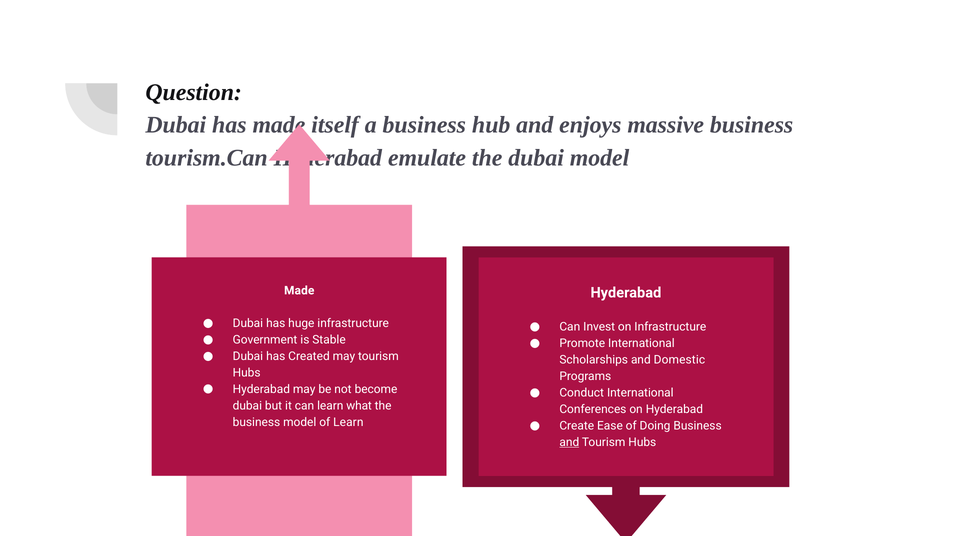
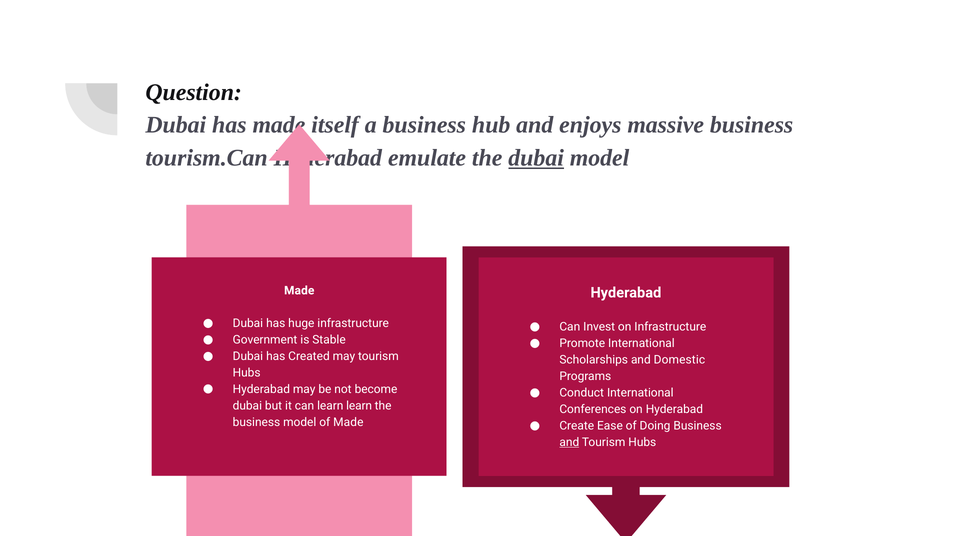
dubai underline: none -> present (536, 158)
learn what: what -> learn (359, 406)
of Learn: Learn -> Made (348, 422)
